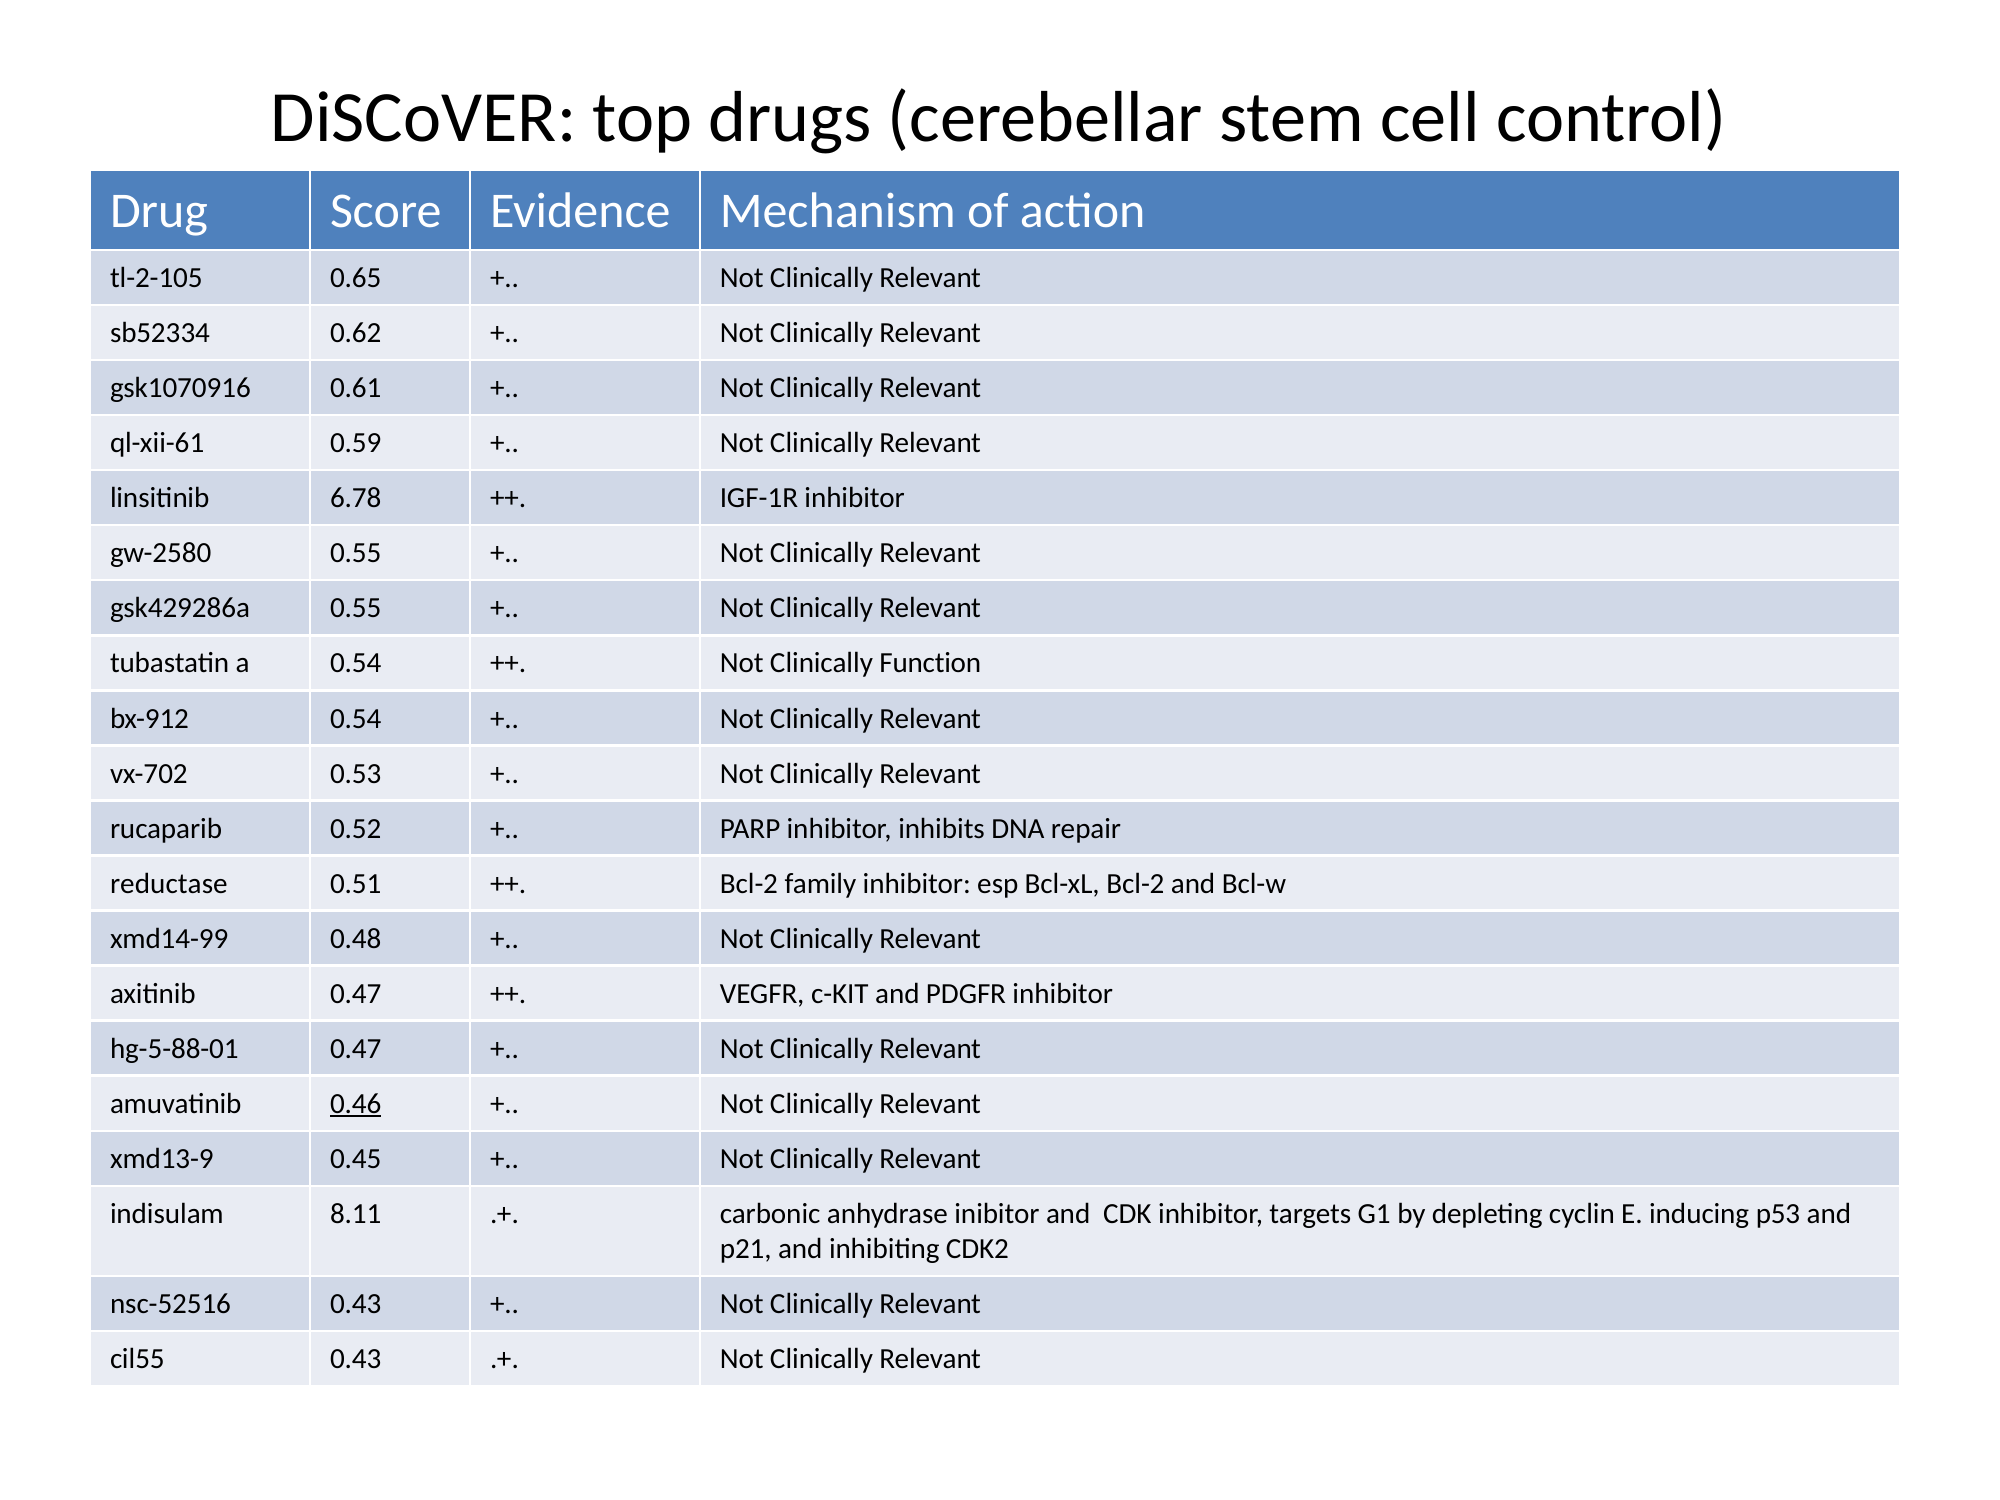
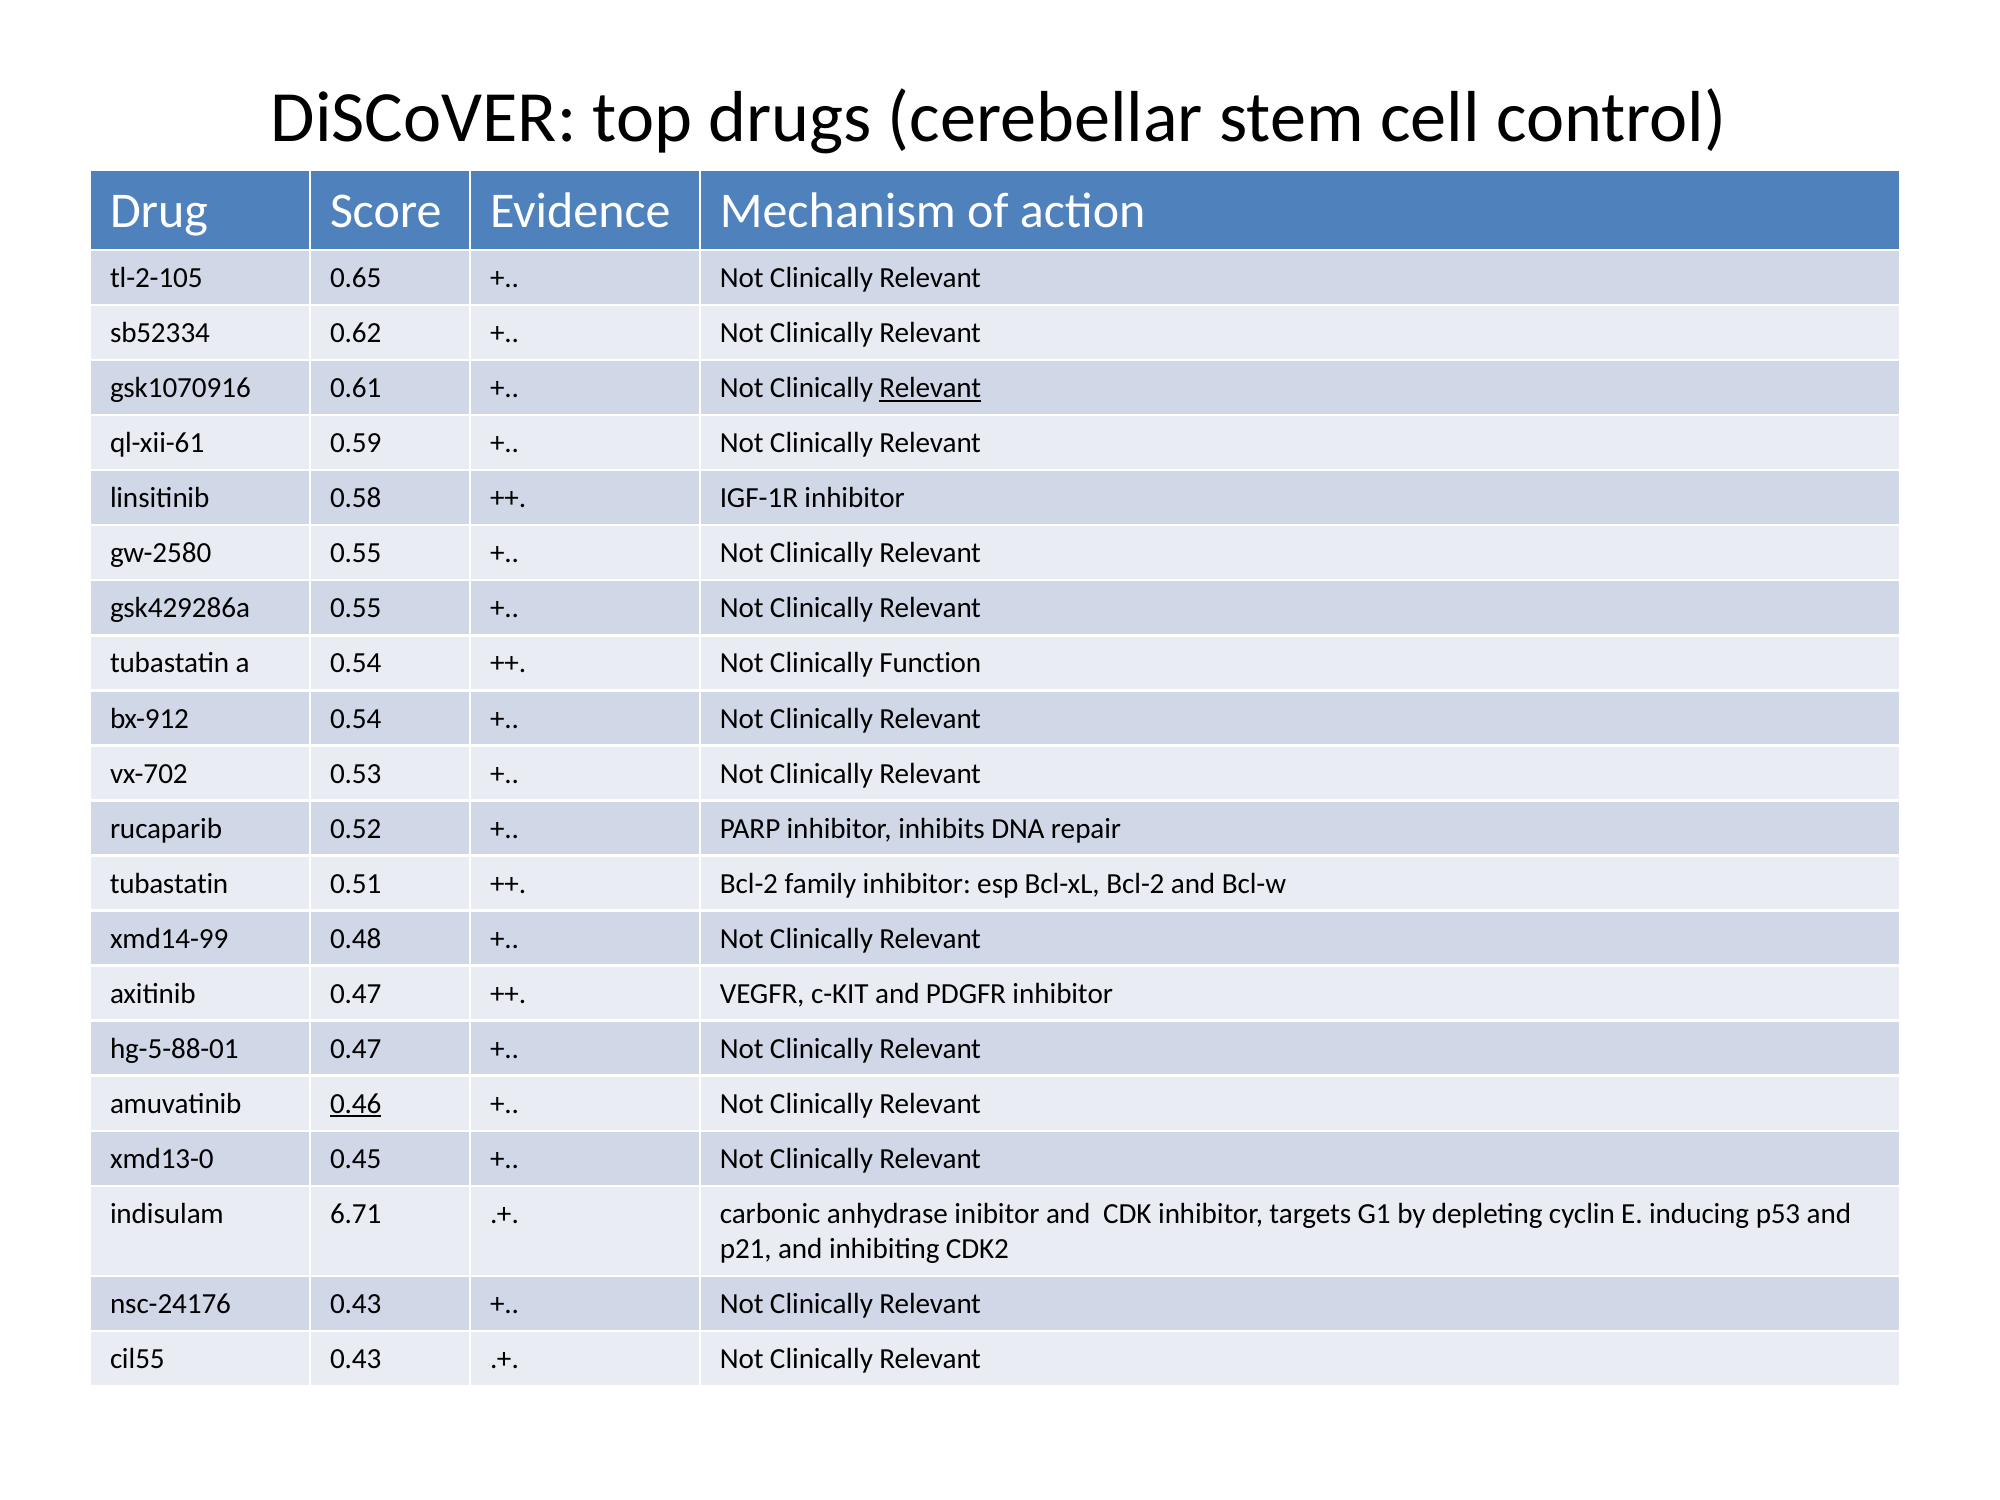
Relevant underline: none -> present (930, 388)
6.78: 6.78 -> 0.58 (356, 498)
reductase: reductase -> tubastatin (169, 884)
xmd13-9: xmd13-9 -> xmd13-0 (162, 1159)
8.11: 8.11 -> 6.71 (356, 1214)
nsc-52516: nsc-52516 -> nsc-24176 (170, 1304)
